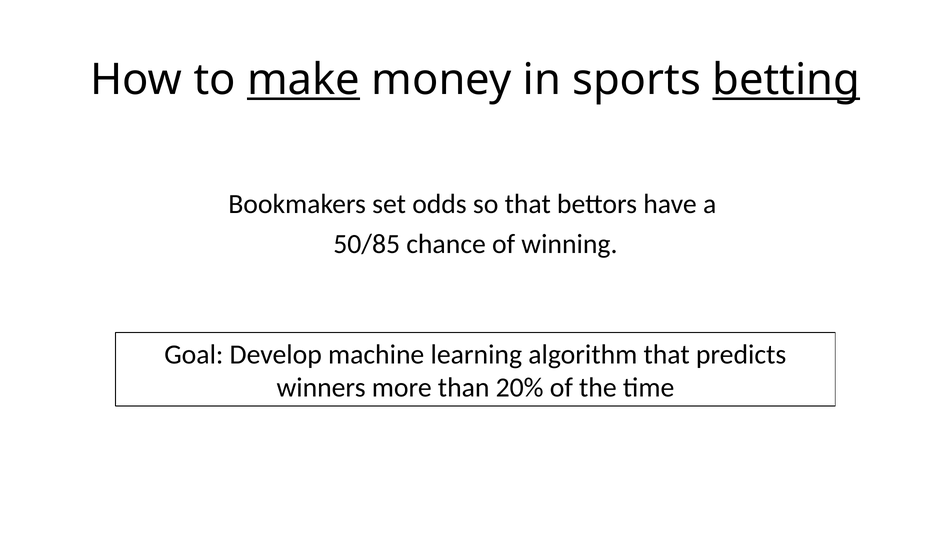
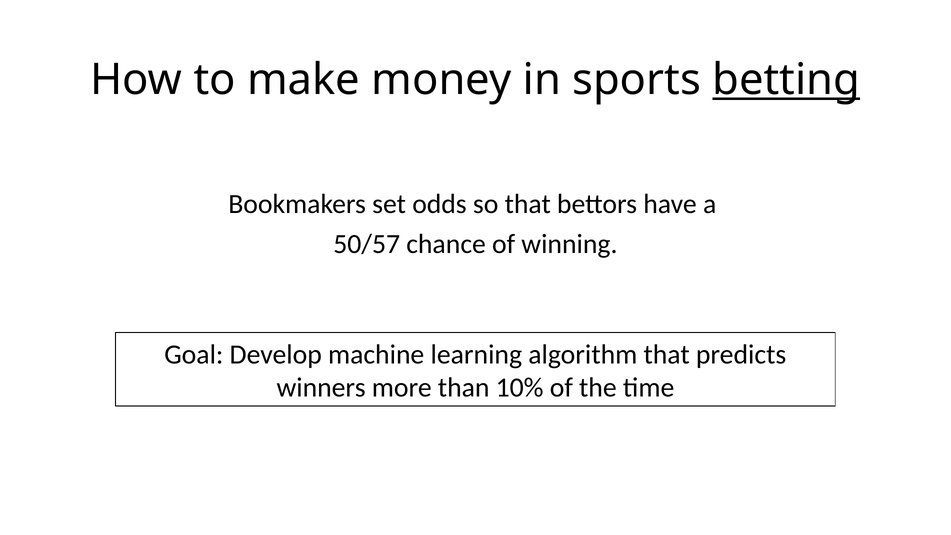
make underline: present -> none (304, 80)
50/85: 50/85 -> 50/57 (367, 244)
20%: 20% -> 10% (520, 388)
